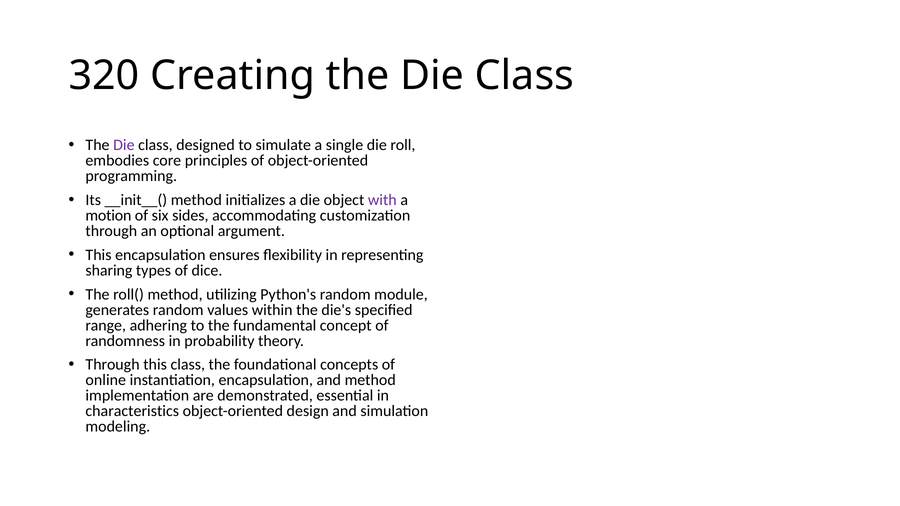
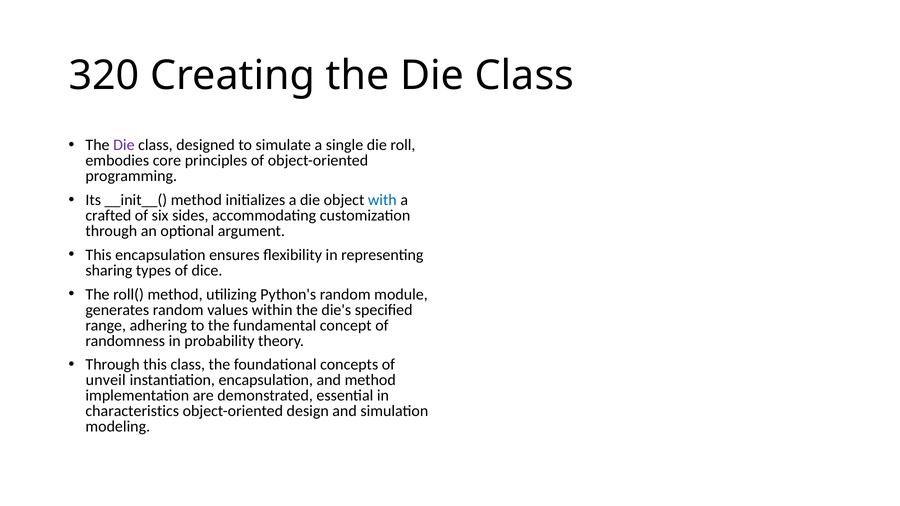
with colour: purple -> blue (382, 200)
motion: motion -> crafted (108, 216)
online: online -> unveil (106, 380)
